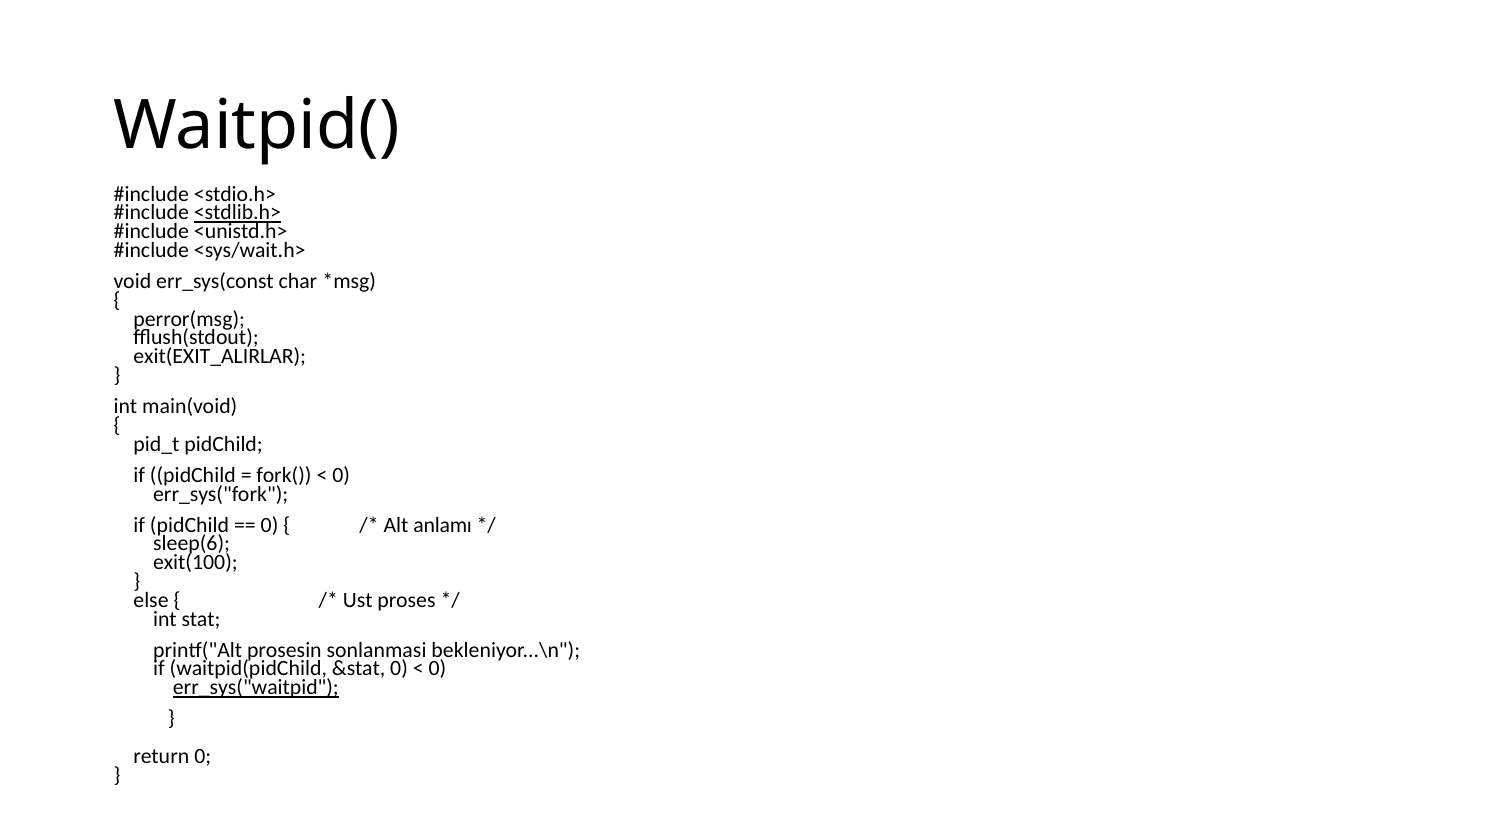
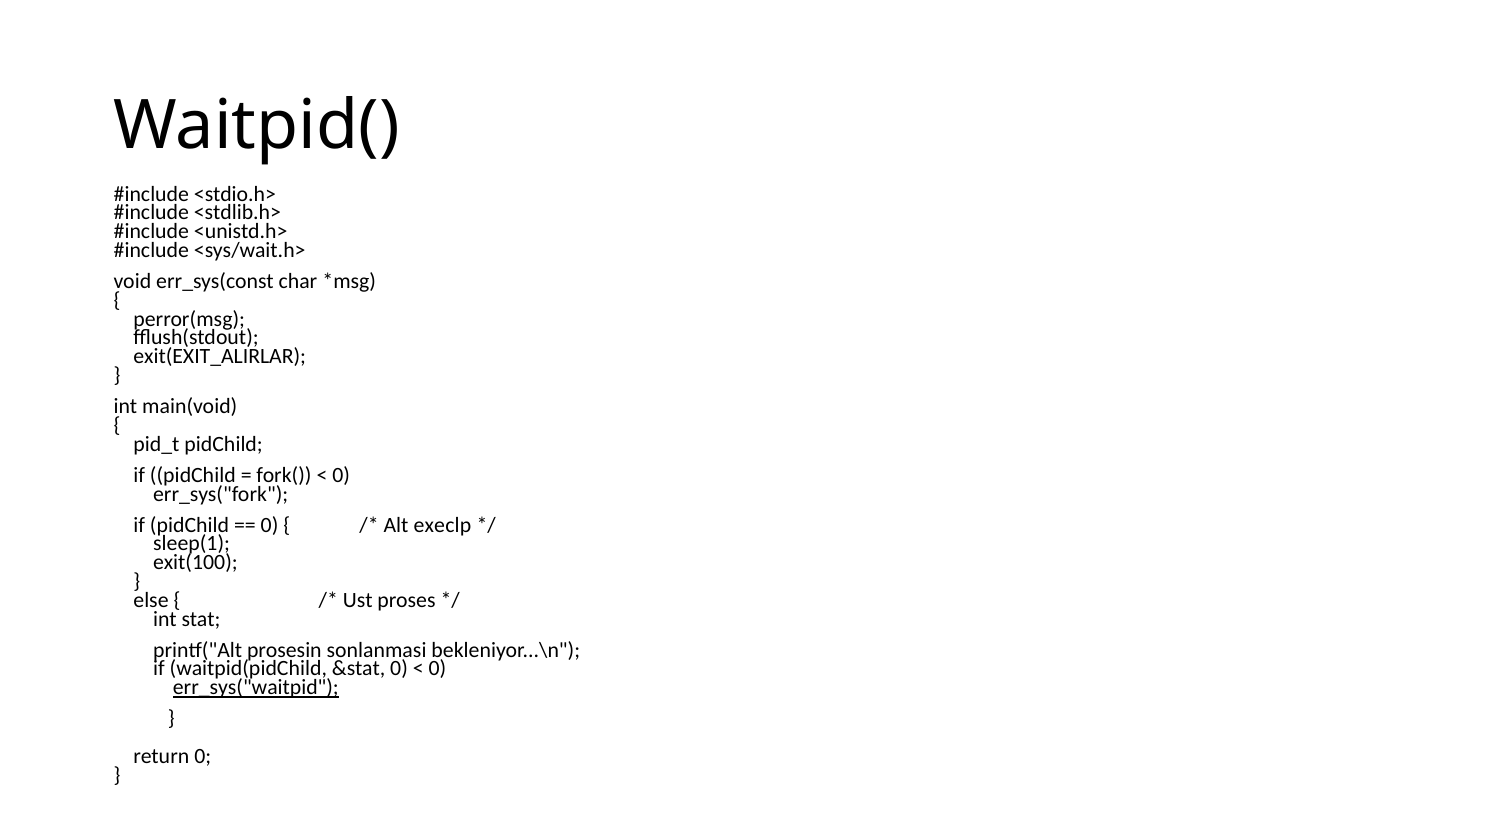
<stdlib.h> underline: present -> none (237, 213)
anlamı: anlamı -> execlp (442, 525)
sleep(6: sleep(6 -> sleep(1 (192, 544)
